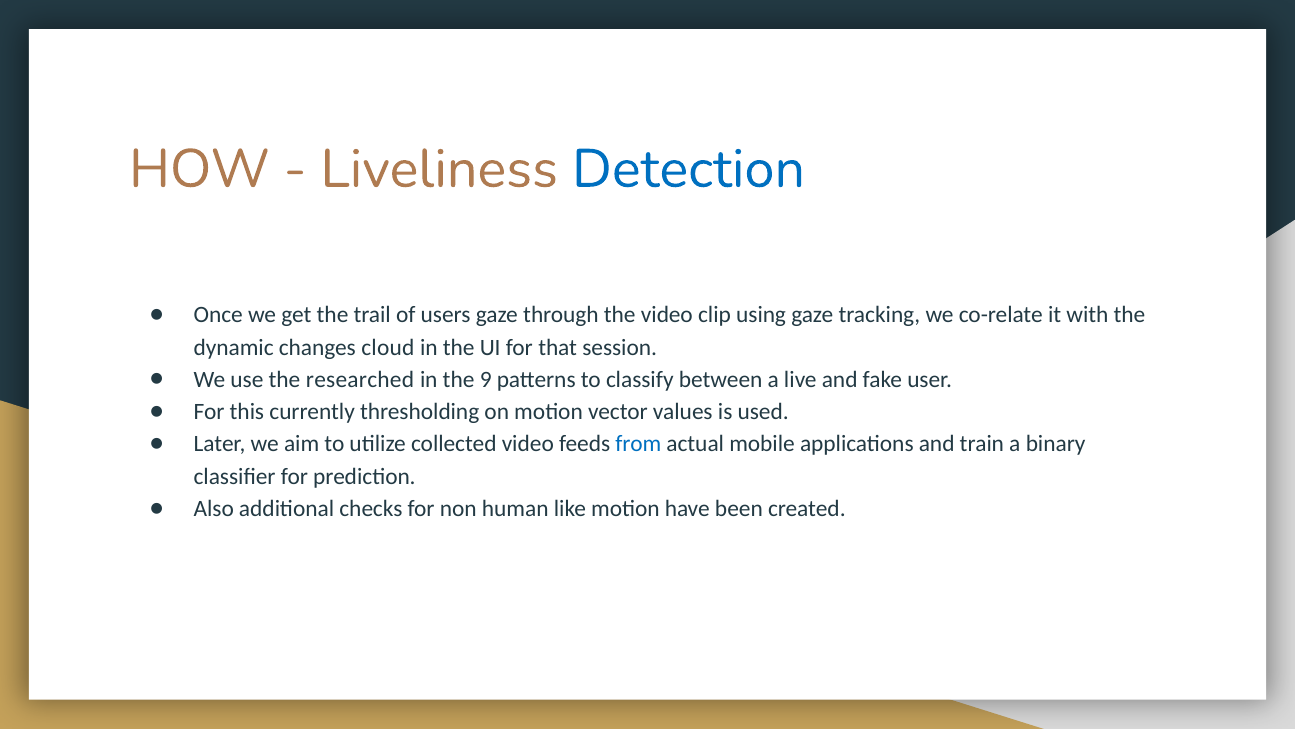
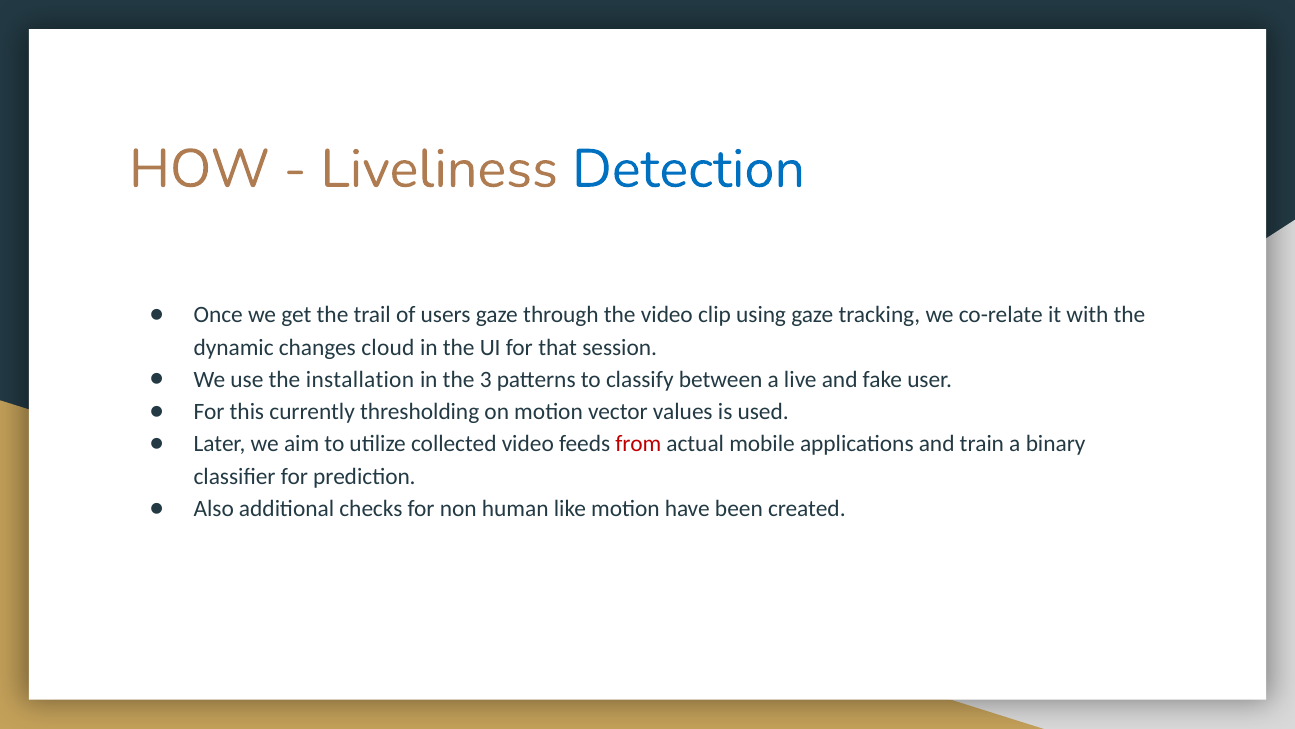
researched: researched -> installation (360, 379)
9: 9 -> 3 (486, 379)
from colour: blue -> red (638, 444)
